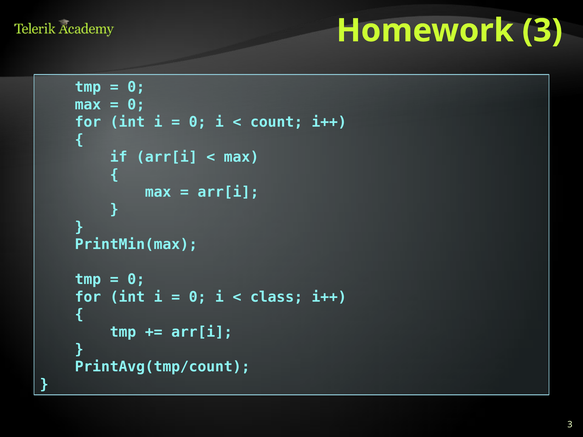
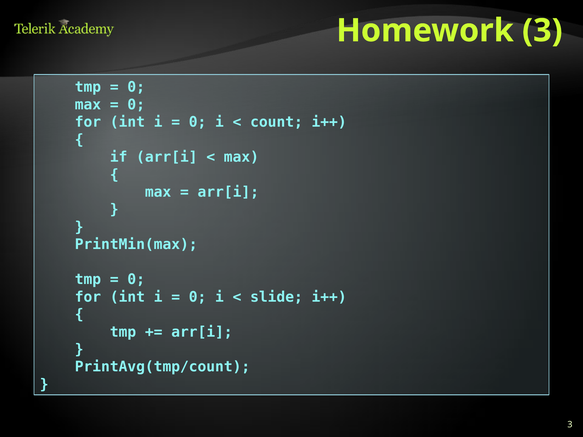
class: class -> slide (276, 297)
